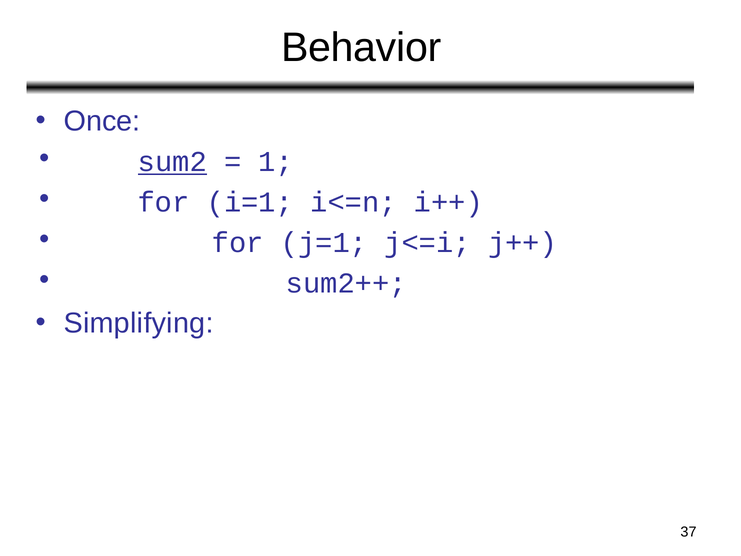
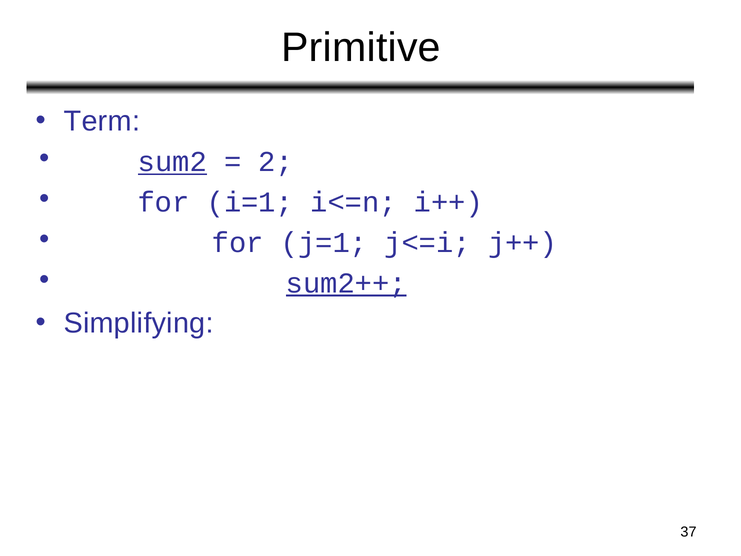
Behavior: Behavior -> Primitive (361, 48)
Once: Once -> Term (102, 121)
1: 1 -> 2 (276, 162)
sum2++ underline: none -> present (346, 283)
